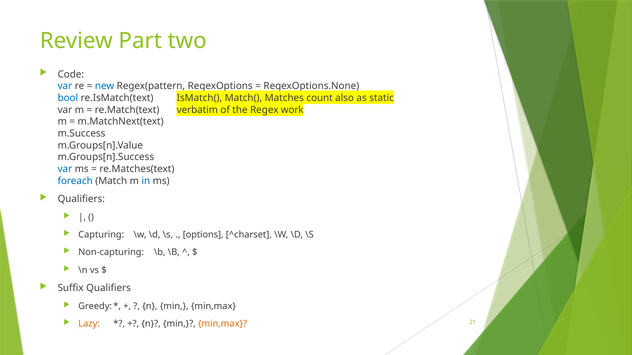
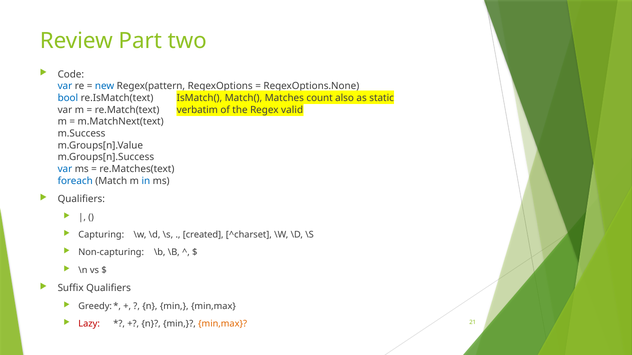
work: work -> valid (292, 110)
options: options -> created (203, 235)
Lazy colour: orange -> red (89, 324)
